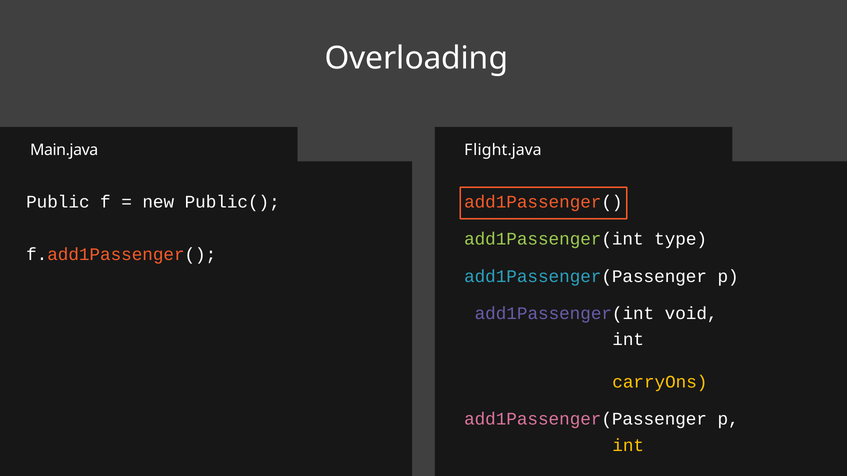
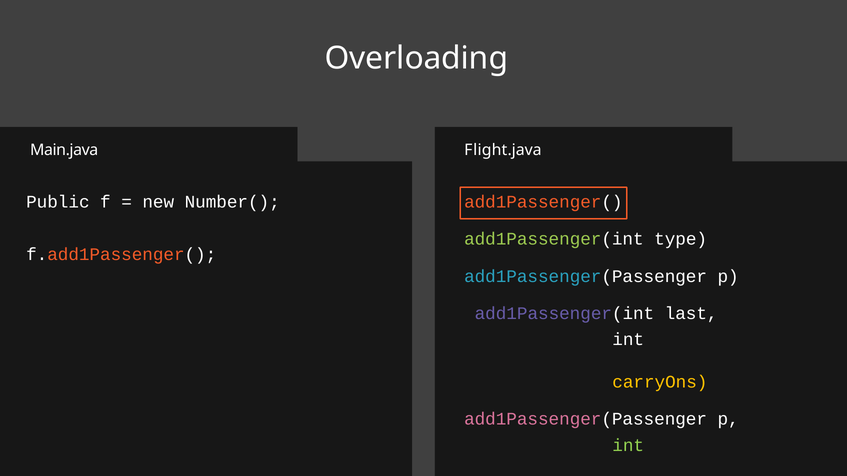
Public(: Public( -> Number( (232, 202)
void: void -> last (691, 313)
int colour: yellow -> light green (628, 446)
